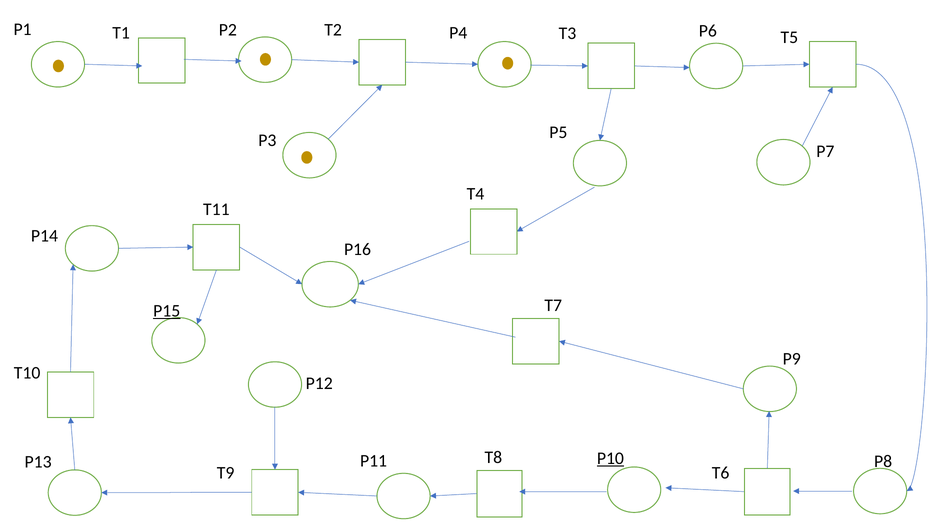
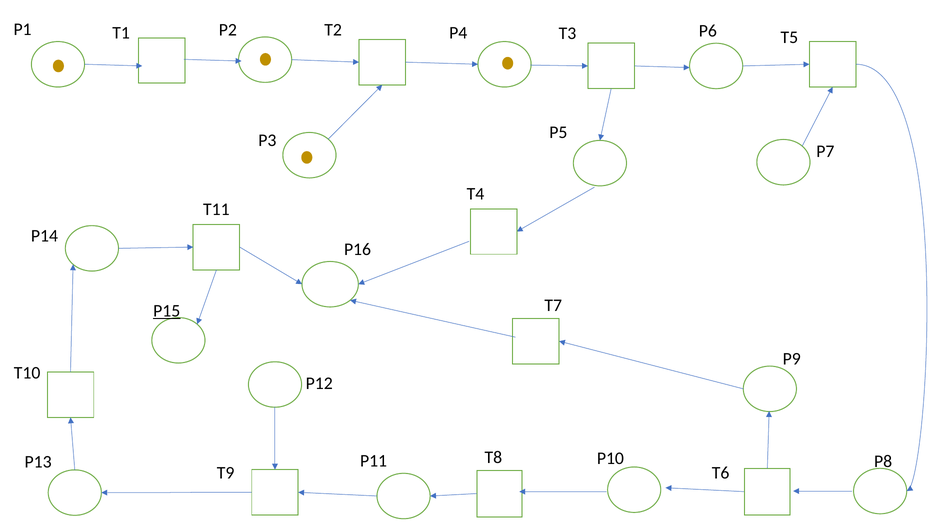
P10 underline: present -> none (610, 458)
